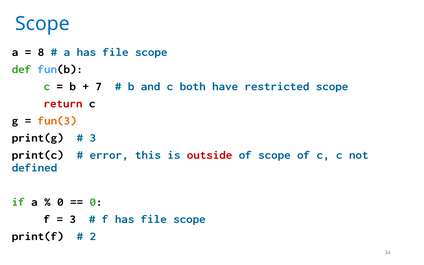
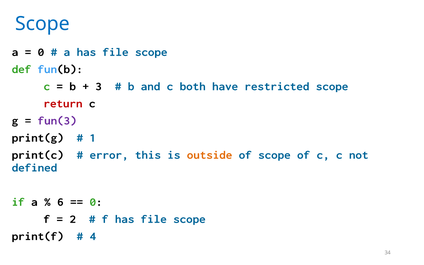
8: 8 -> 0 (41, 52)
7: 7 -> 3 (99, 86)
fun(3 colour: orange -> purple (57, 121)
3: 3 -> 1 (93, 138)
outside colour: red -> orange (210, 155)
0: 0 -> 6 (60, 202)
3: 3 -> 2 (73, 219)
2: 2 -> 4 (93, 236)
